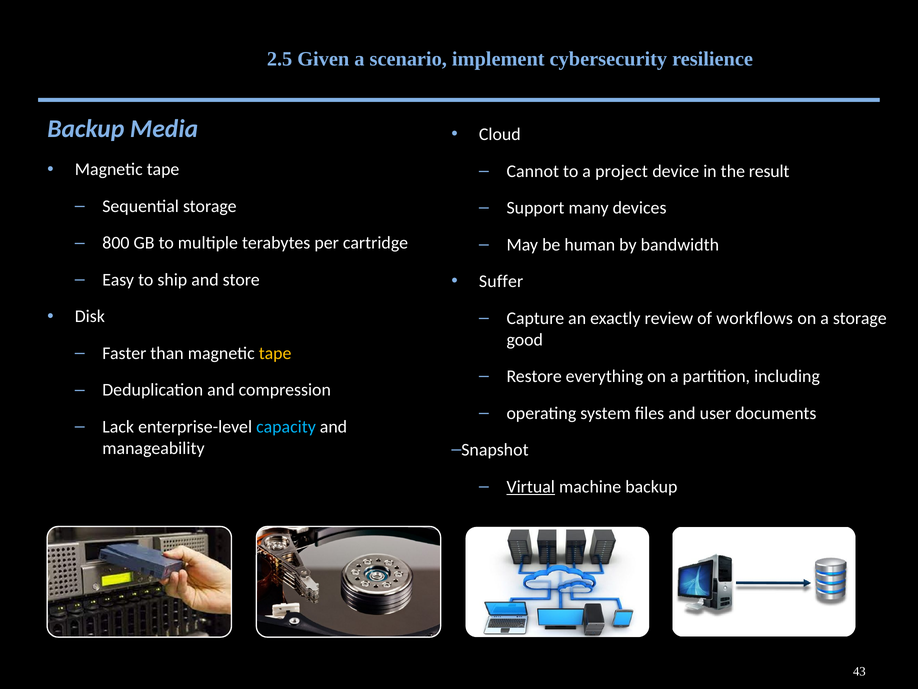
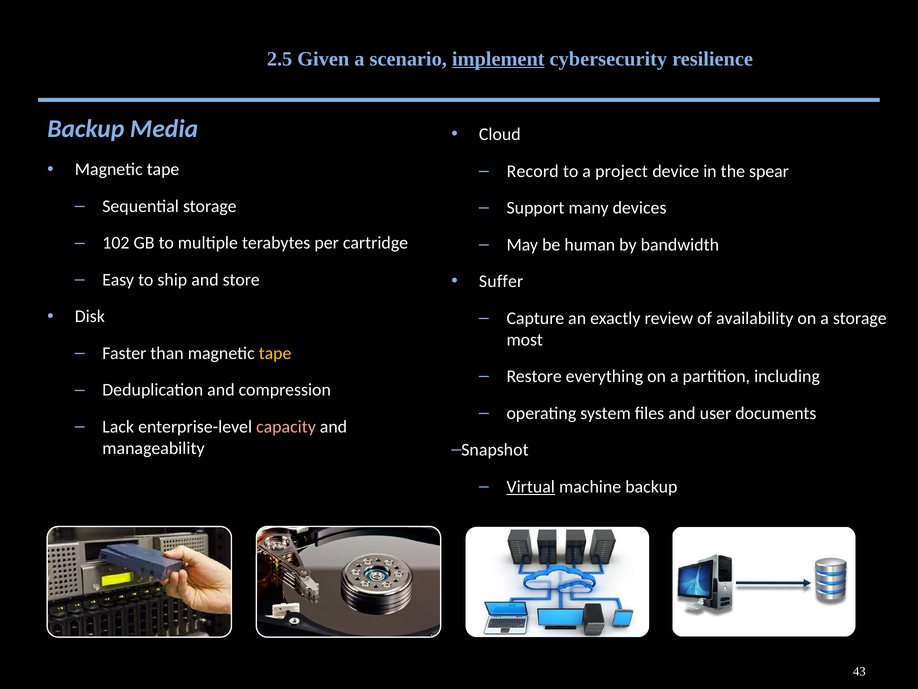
implement underline: none -> present (498, 59)
Cannot: Cannot -> Record (533, 171)
result: result -> spear (769, 171)
800: 800 -> 102 (116, 243)
workflows: workflows -> availability (755, 318)
good: good -> most (525, 339)
capacity colour: light blue -> pink (286, 427)
